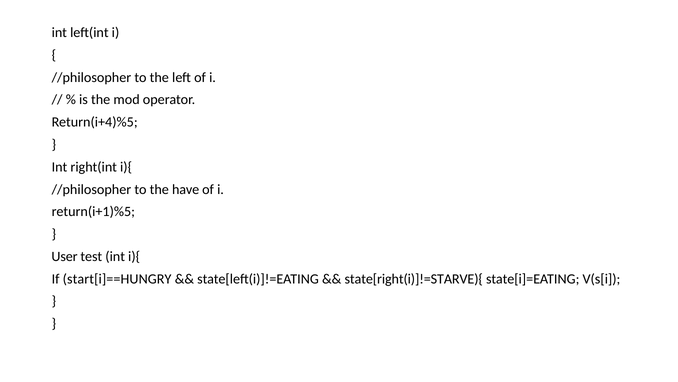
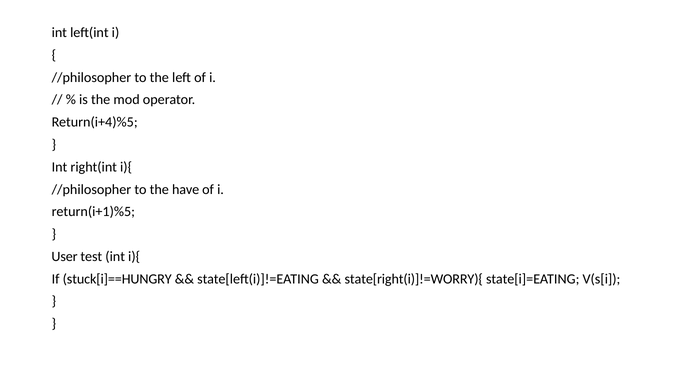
start[i]==HUNGRY: start[i]==HUNGRY -> stuck[i]==HUNGRY (117, 278)
state[right(i)]!=STARVE){: state[right(i)]!=STARVE){ -> state[right(i)]!=WORRY){ (414, 278)
